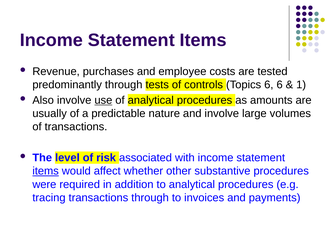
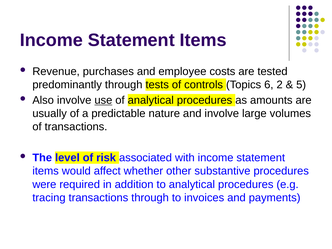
6 6: 6 -> 2 (280, 85)
1: 1 -> 5 (301, 85)
items underline: present -> none (46, 171)
